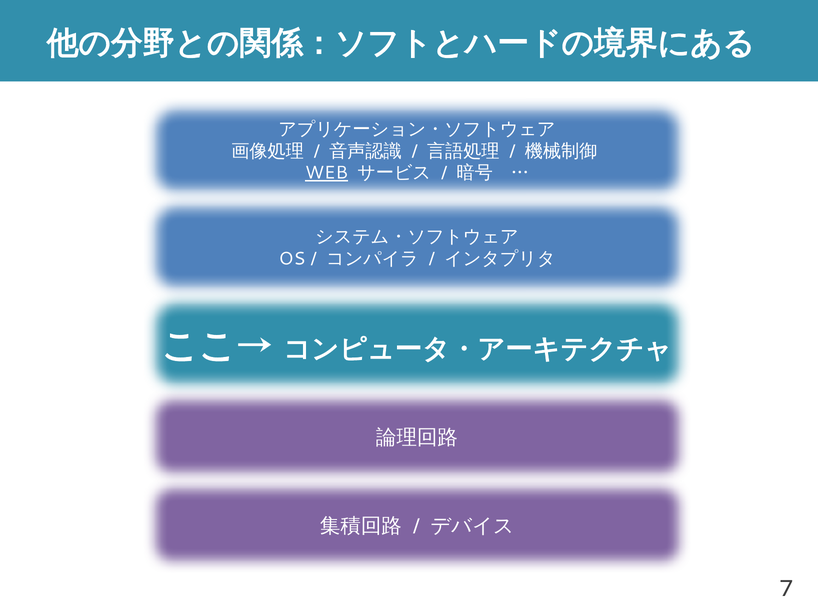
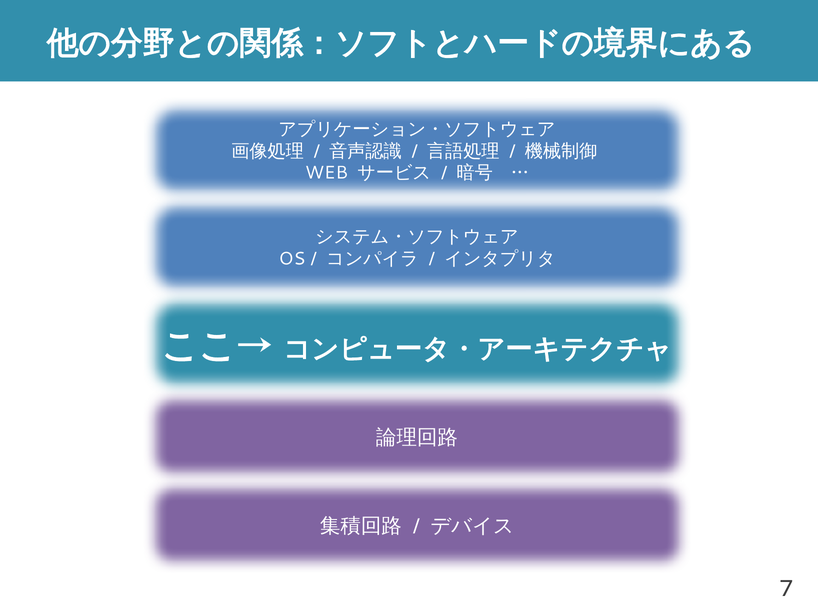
WEB underline: present -> none (327, 173)
